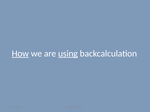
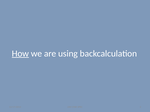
using underline: present -> none (68, 54)
